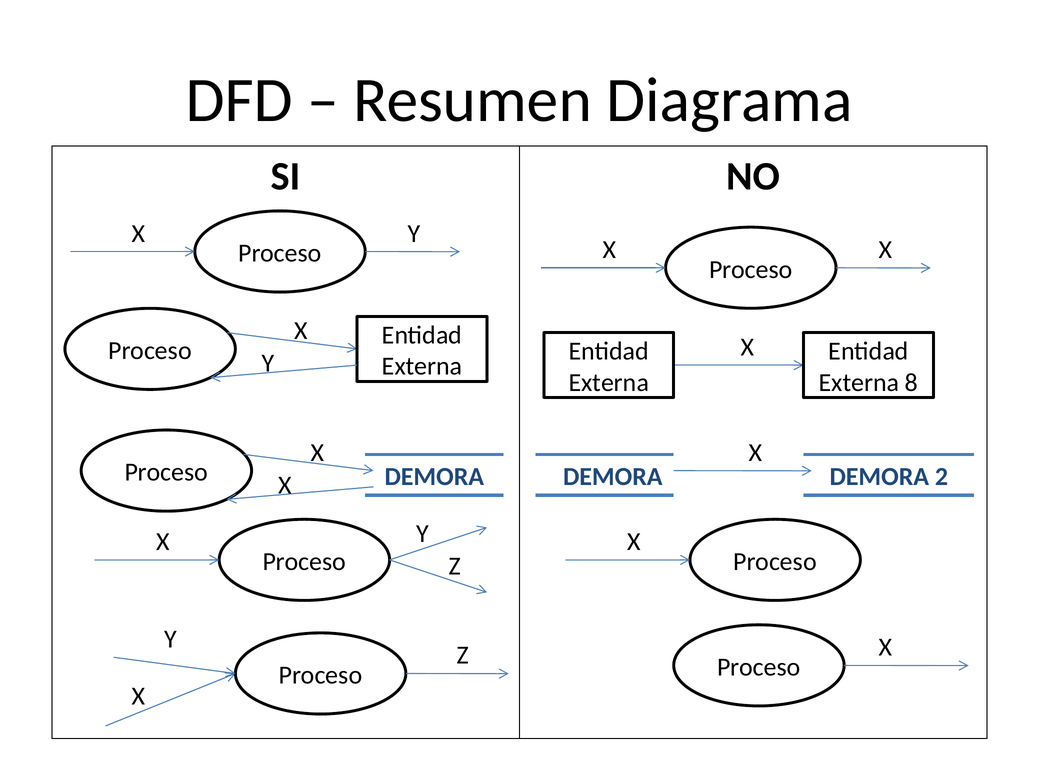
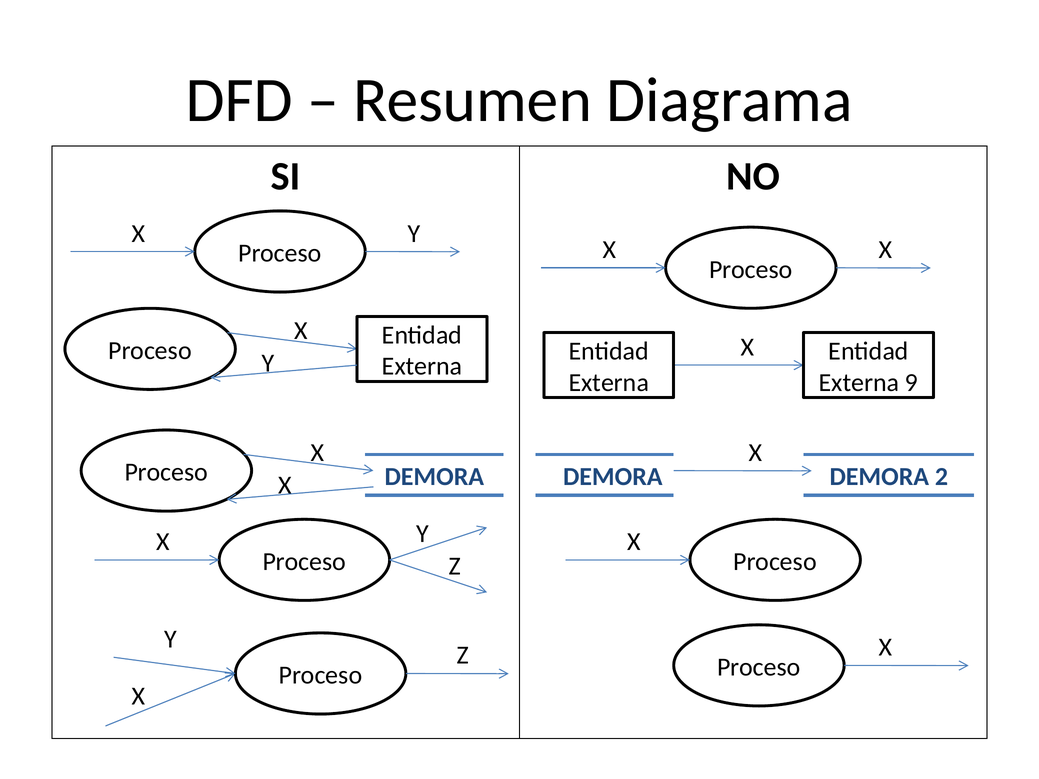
8: 8 -> 9 (912, 383)
